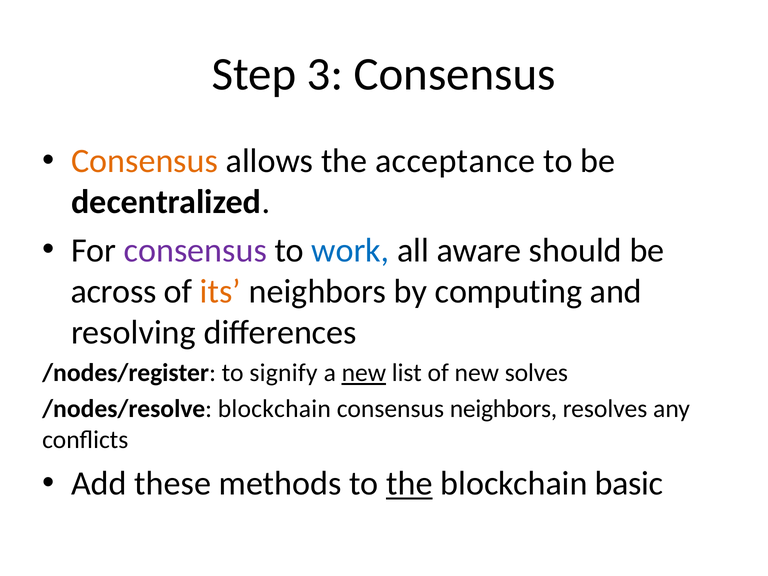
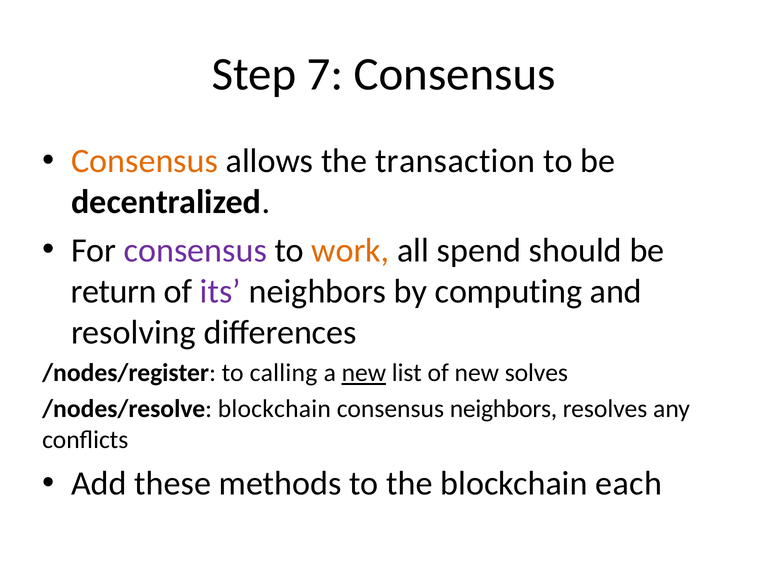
3: 3 -> 7 (325, 74)
acceptance: acceptance -> transaction (455, 161)
work colour: blue -> orange (350, 250)
aware: aware -> spend (479, 250)
across: across -> return (114, 291)
its colour: orange -> purple (220, 291)
signify: signify -> calling (283, 373)
the underline: present -> none (409, 484)
basic: basic -> each (629, 484)
